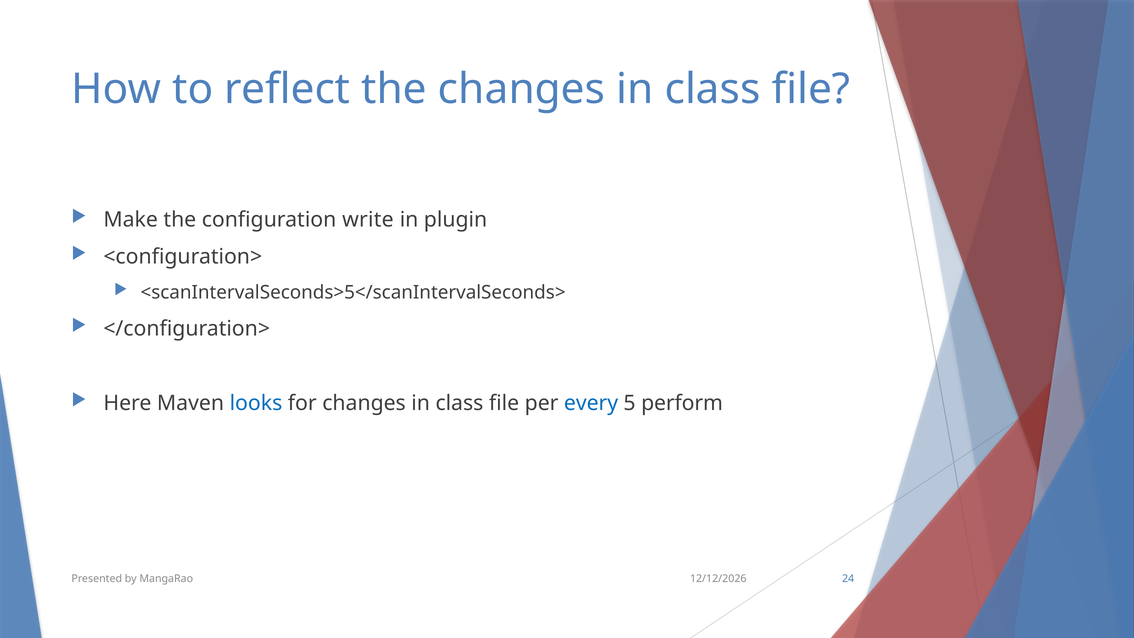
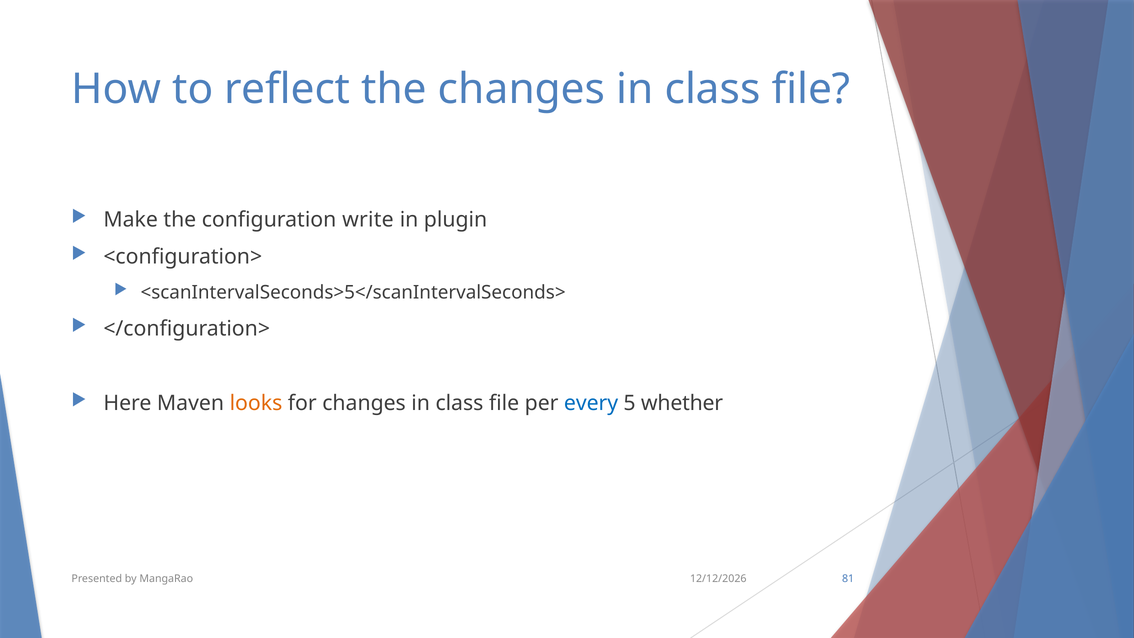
looks colour: blue -> orange (256, 403)
perform: perform -> whether (682, 403)
24: 24 -> 81 (848, 579)
